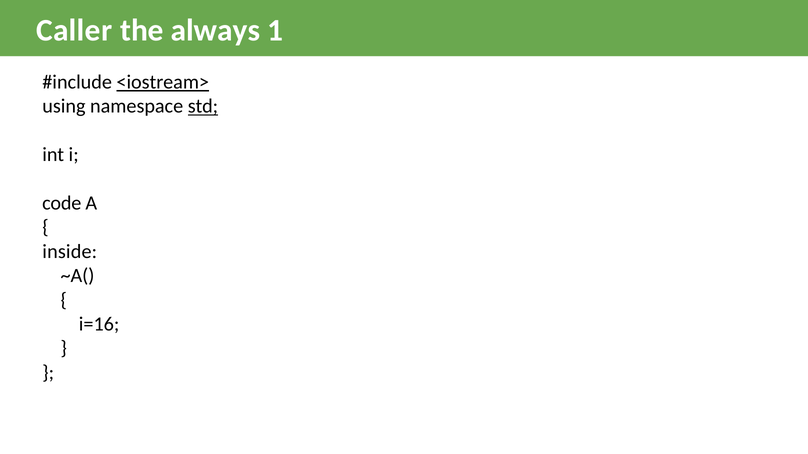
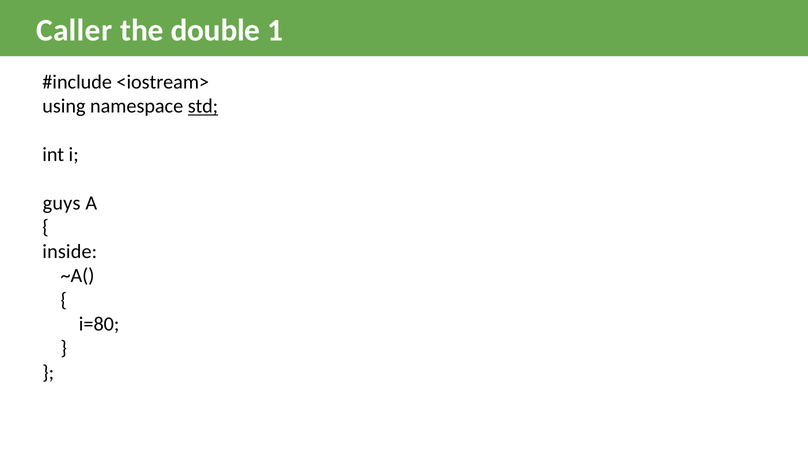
always: always -> double (216, 30)
<iostream> underline: present -> none (163, 82)
code: code -> guys (62, 203)
i=16: i=16 -> i=80 (99, 324)
